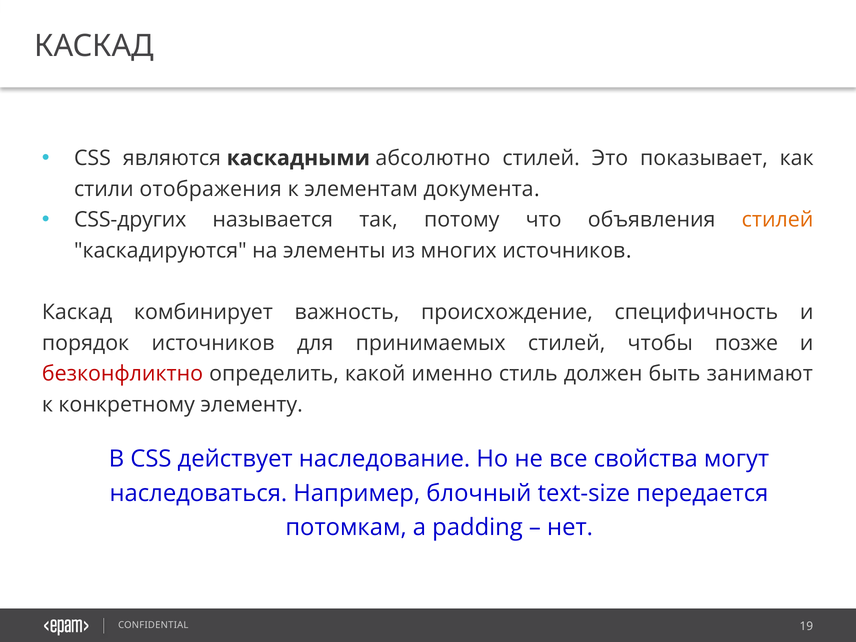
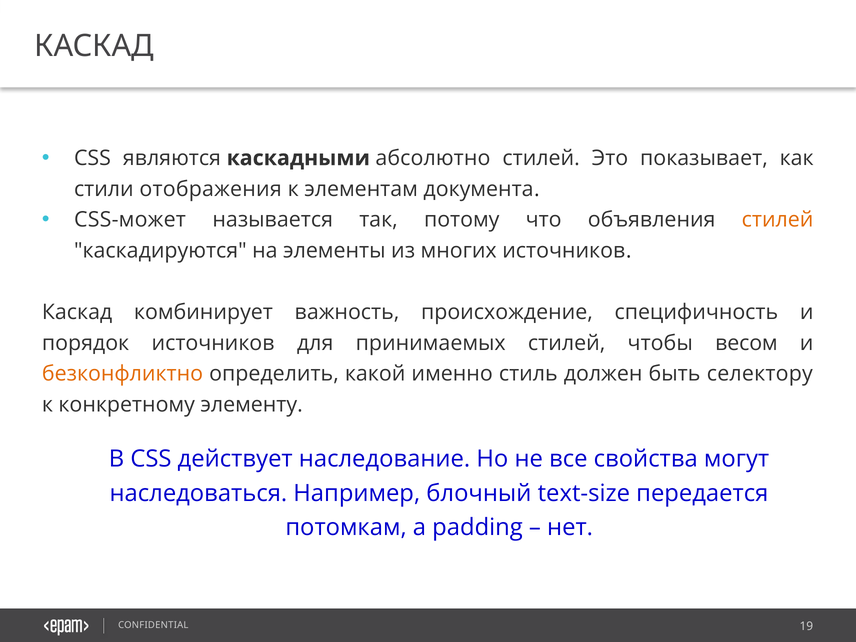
CSS-других: CSS-других -> CSS-может (130, 220)
позже: позже -> весом (746, 343)
безконфликтно colour: red -> orange (123, 374)
занимают: занимают -> селектору (760, 374)
